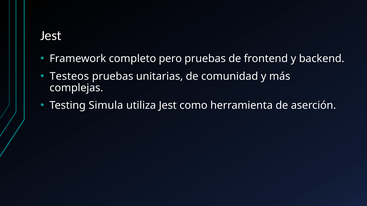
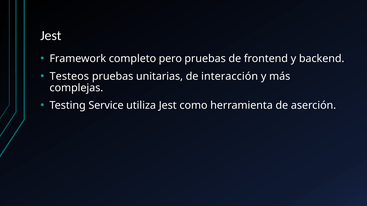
comunidad: comunidad -> interacción (230, 76)
Simula: Simula -> Service (106, 106)
